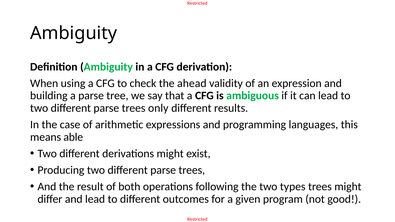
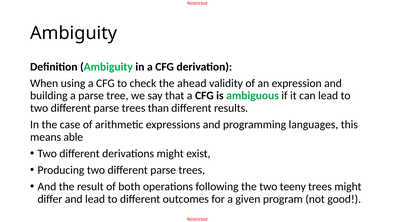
only: only -> than (158, 108)
types: types -> teeny (293, 187)
